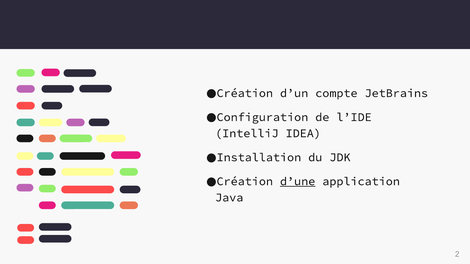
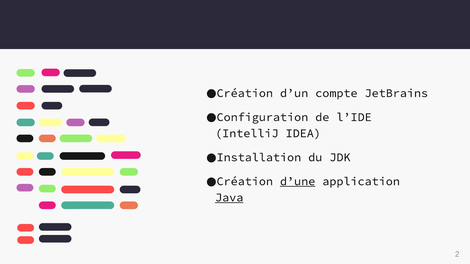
Java underline: none -> present (229, 198)
